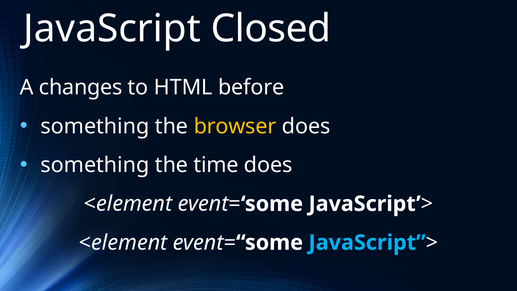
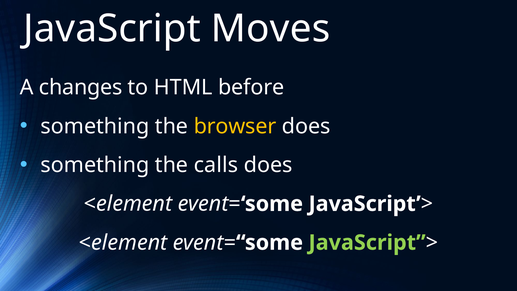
Closed: Closed -> Moves (271, 29)
time: time -> calls (216, 165)
JavaScript colour: light blue -> light green (367, 243)
